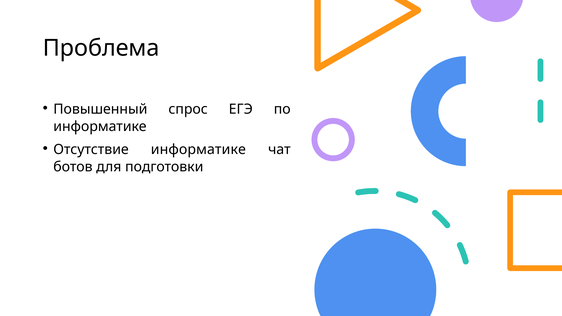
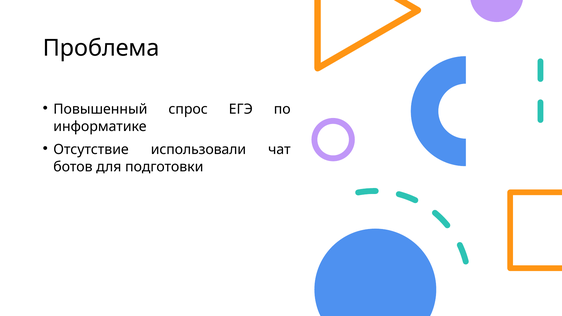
Отсутствие информатике: информатике -> использовали (198, 150)
